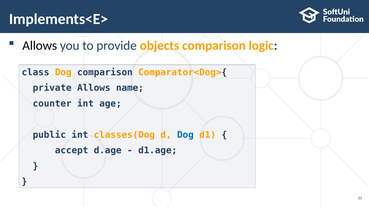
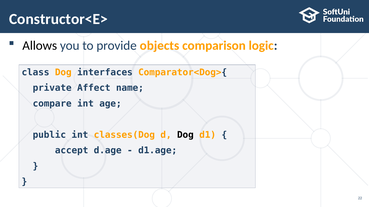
Implements<E>: Implements<E> -> Constructor<E> (58, 19)
Dog comparison: comparison -> interfaces (105, 72)
private Allows: Allows -> Affect (94, 88)
counter: counter -> compare (52, 104)
Dog colour: blue -> black (185, 135)
